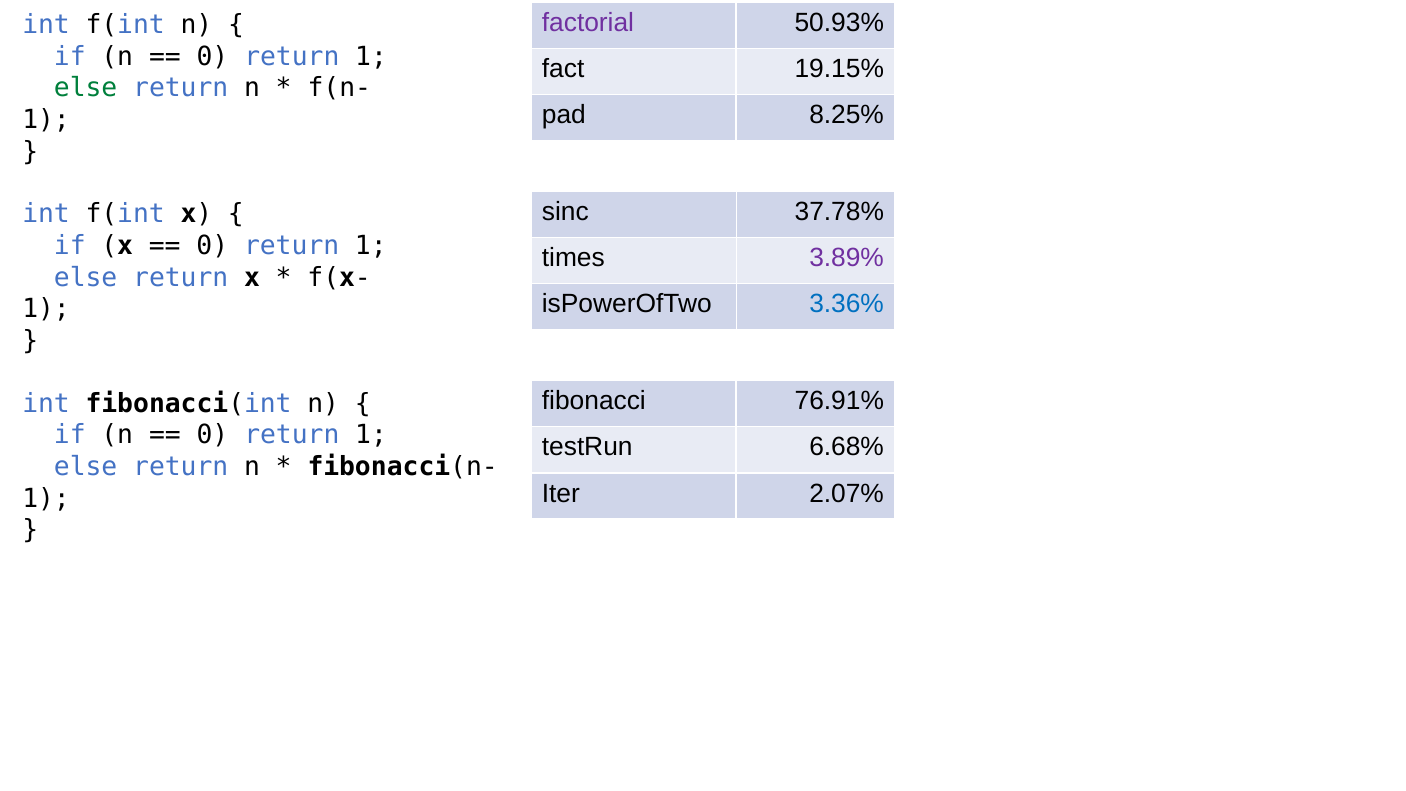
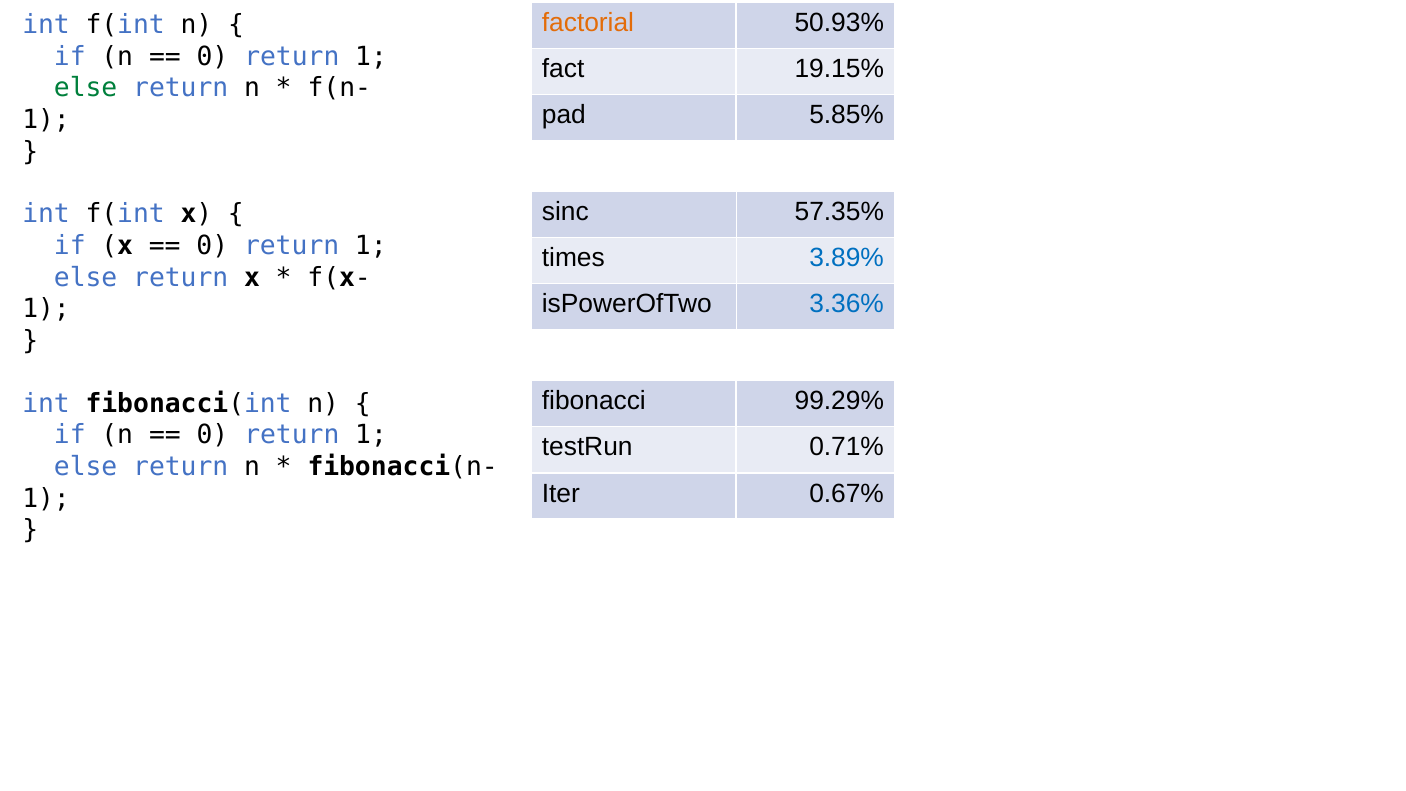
factorial colour: purple -> orange (588, 23)
8.25%: 8.25% -> 5.85% (847, 115)
37.78%: 37.78% -> 57.35% (839, 212)
3.89% colour: purple -> blue (847, 258)
76.91%: 76.91% -> 99.29% (839, 401)
6.68%: 6.68% -> 0.71% (847, 447)
2.07%: 2.07% -> 0.67% (847, 493)
